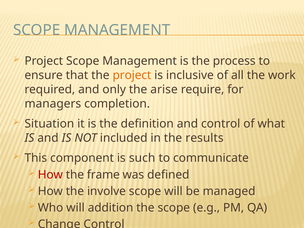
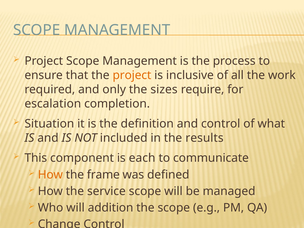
arise: arise -> sizes (164, 89)
managers: managers -> escalation (53, 104)
such: such -> each (142, 158)
How colour: red -> orange (50, 175)
involve: involve -> service (106, 191)
